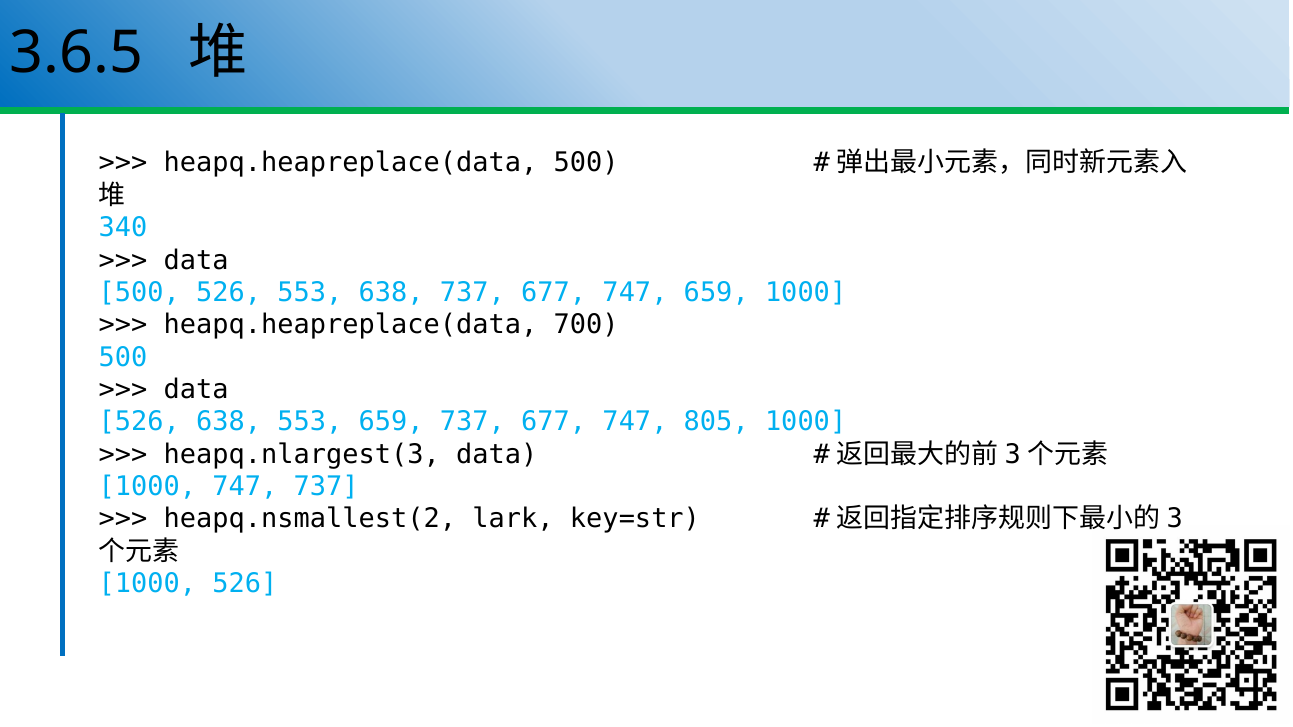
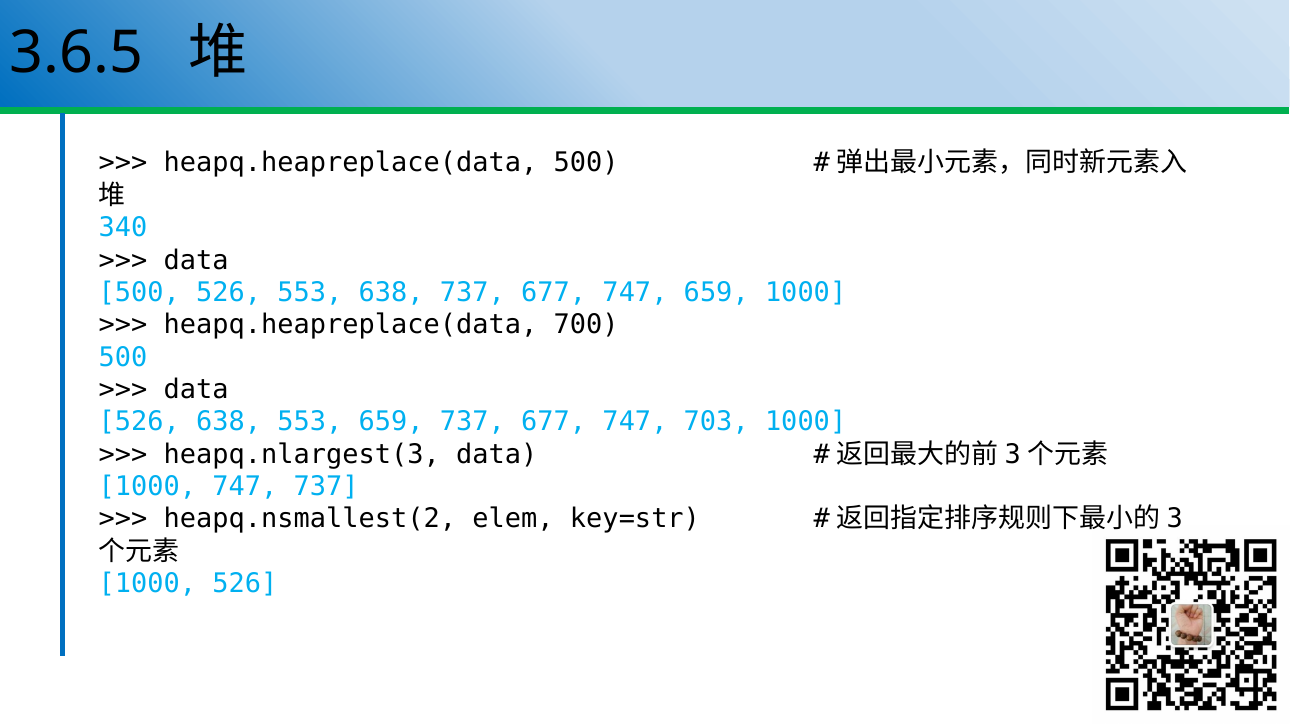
805: 805 -> 703 (716, 422)
lark: lark -> elem (513, 519)
